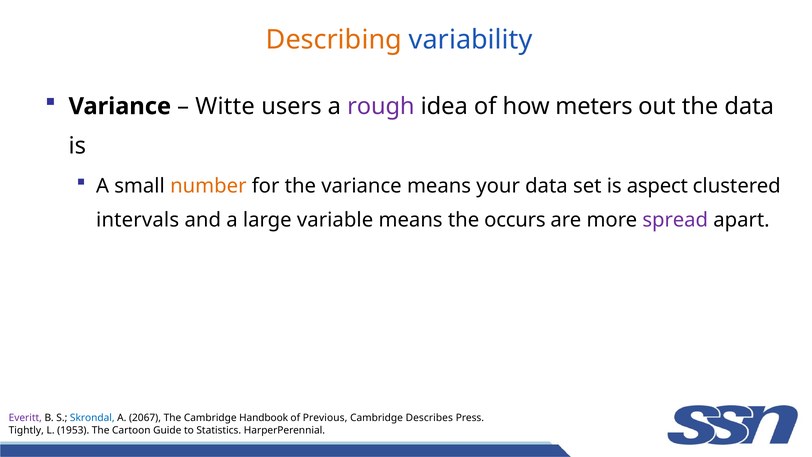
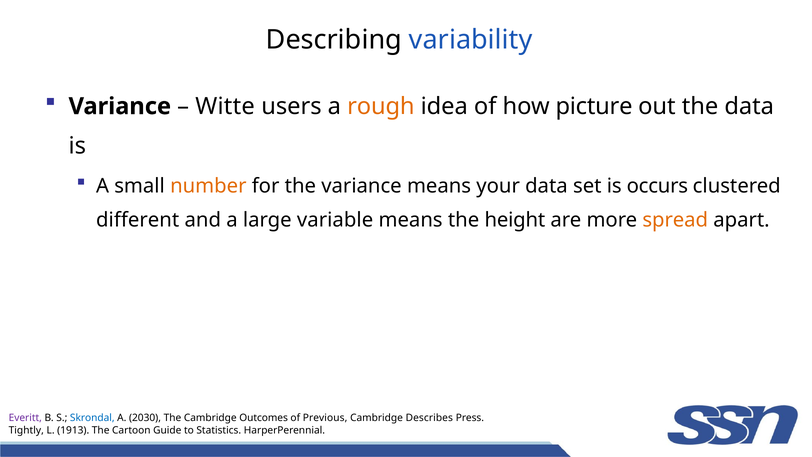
Describing colour: orange -> black (334, 40)
rough colour: purple -> orange (381, 106)
meters: meters -> picture (594, 106)
aspect: aspect -> occurs (657, 186)
intervals: intervals -> different (138, 220)
occurs: occurs -> height (515, 220)
spread colour: purple -> orange (675, 220)
2067: 2067 -> 2030 (145, 418)
Handbook: Handbook -> Outcomes (264, 418)
1953: 1953 -> 1913 (73, 430)
